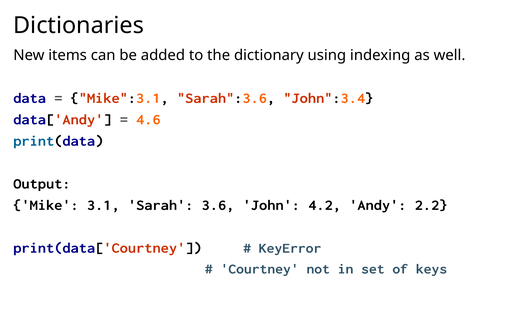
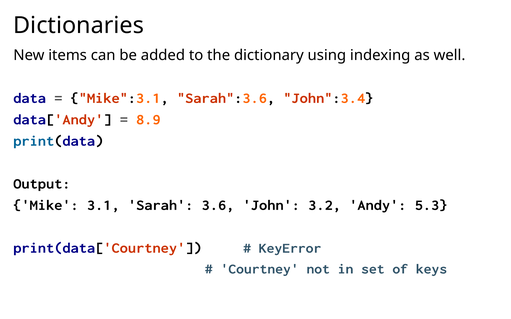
4.6: 4.6 -> 8.9 (148, 120)
4.2: 4.2 -> 3.2 (325, 205)
2.2: 2.2 -> 5.3 (431, 205)
